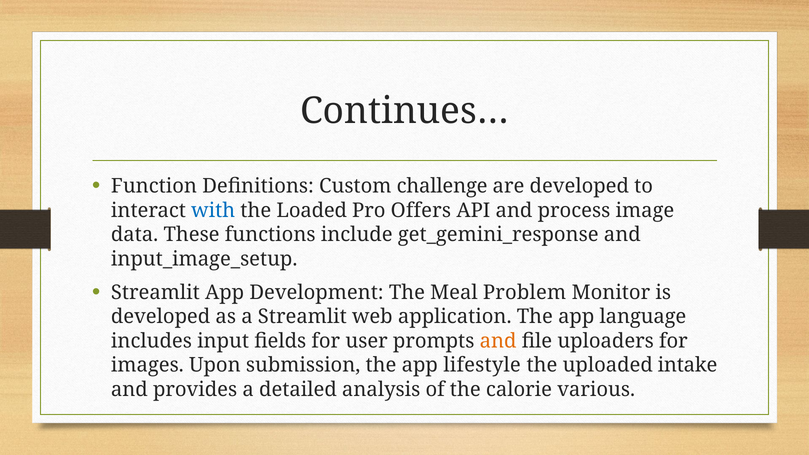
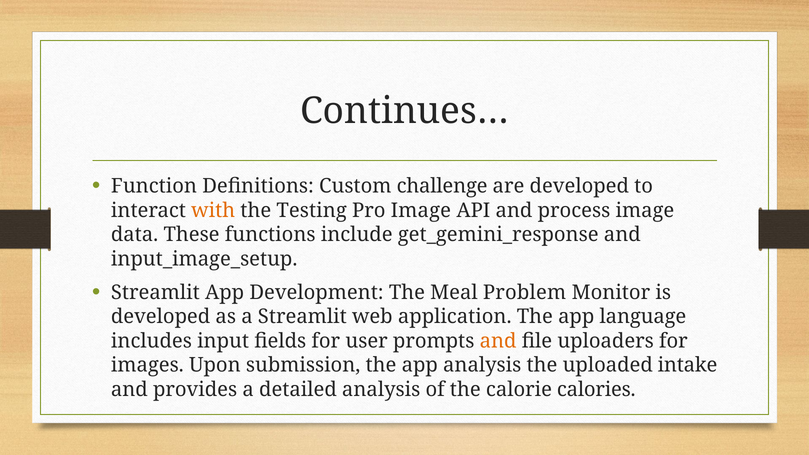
with colour: blue -> orange (213, 211)
Loaded: Loaded -> Testing (312, 211)
Pro Offers: Offers -> Image (421, 211)
app lifestyle: lifestyle -> analysis (482, 365)
various: various -> calories (596, 390)
